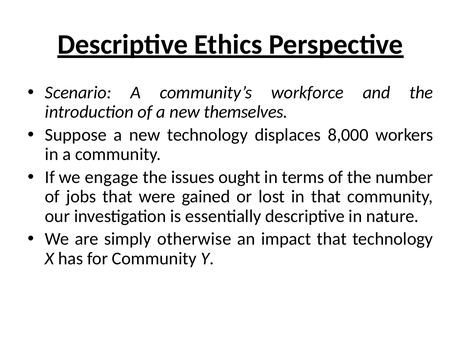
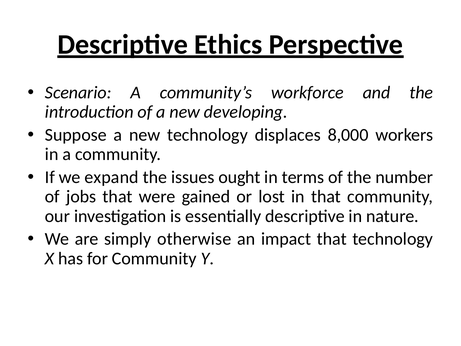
themselves: themselves -> developing (246, 112)
engage: engage -> expand (112, 177)
